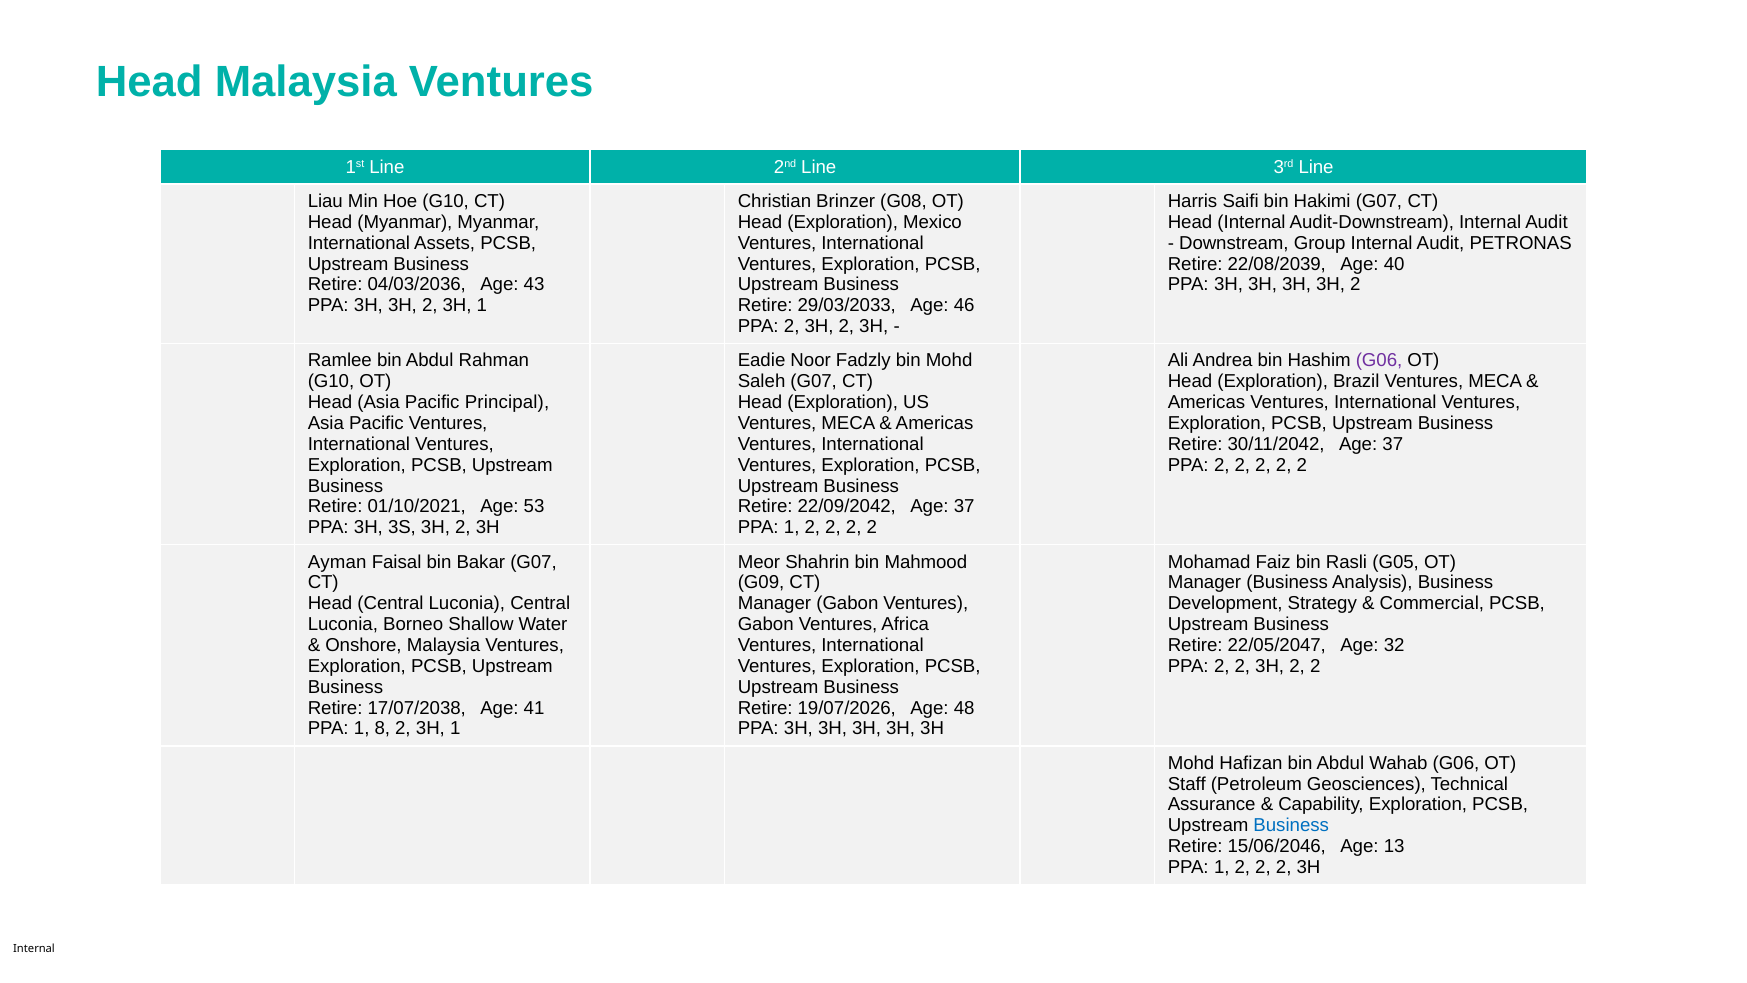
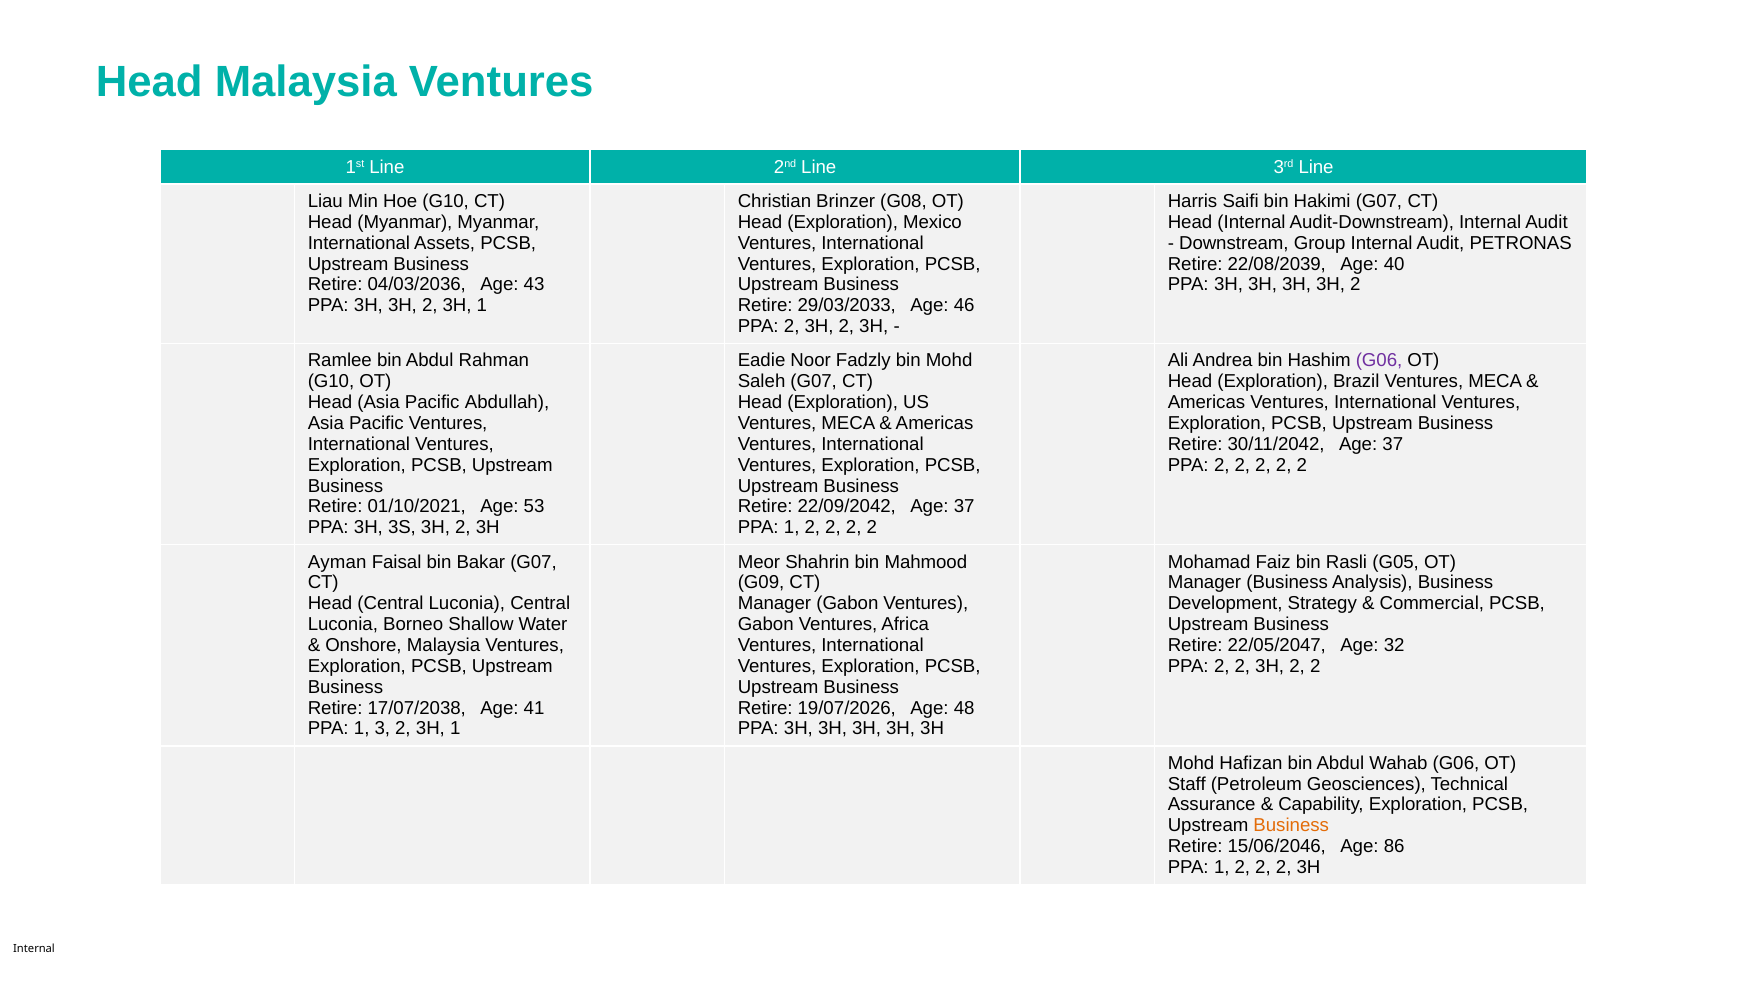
Principal: Principal -> Abdullah (507, 402)
8: 8 -> 3 (382, 729)
Business colour: blue -> orange (1291, 825)
13: 13 -> 86 (1394, 846)
